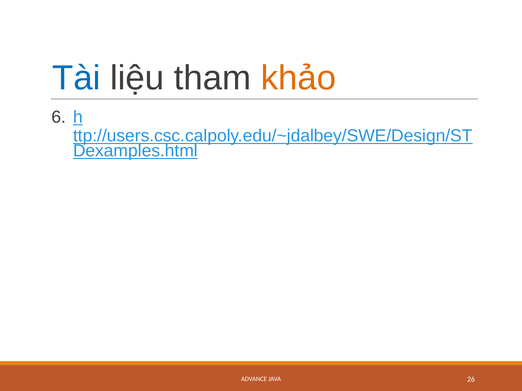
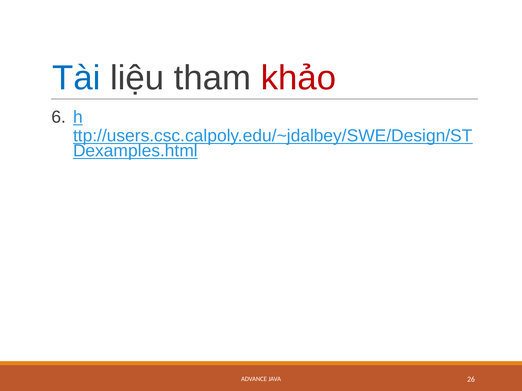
khảo colour: orange -> red (298, 78)
